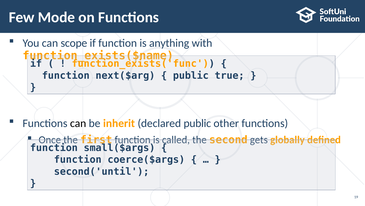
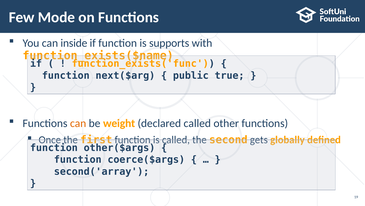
scope: scope -> inside (74, 43)
anything: anything -> supports (169, 43)
can colour: black -> orange (78, 123)
inherit: inherit -> weight (119, 123)
declared public: public -> called (197, 123)
small($args: small($args -> other($args (119, 147)
second('until: second('until -> second('array (102, 171)
